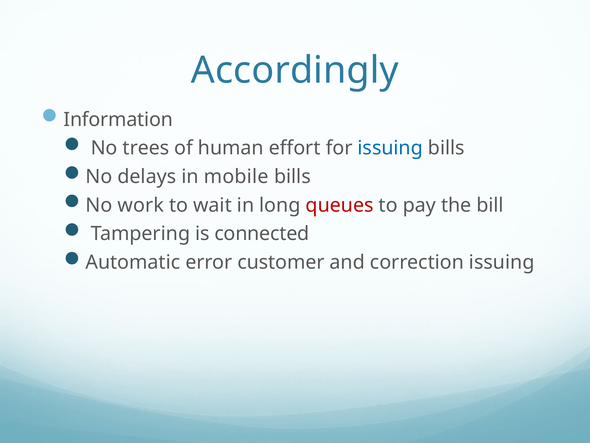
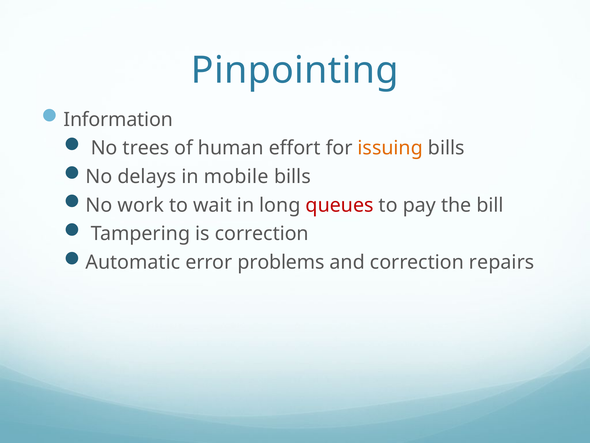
Accordingly: Accordingly -> Pinpointing (295, 70)
issuing colour: blue -> orange (390, 148)
is connected: connected -> correction (262, 233)
customer: customer -> problems (281, 262)
correction issuing: issuing -> repairs (502, 262)
